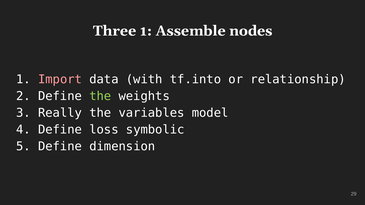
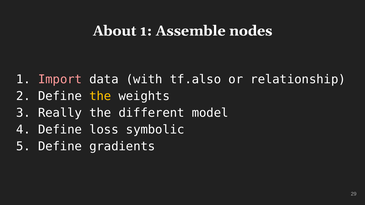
Three: Three -> About (115, 31)
tf.into: tf.into -> tf.also (196, 80)
the colour: light green -> yellow (100, 96)
variables: variables -> different (152, 113)
dimension: dimension -> gradients (122, 147)
